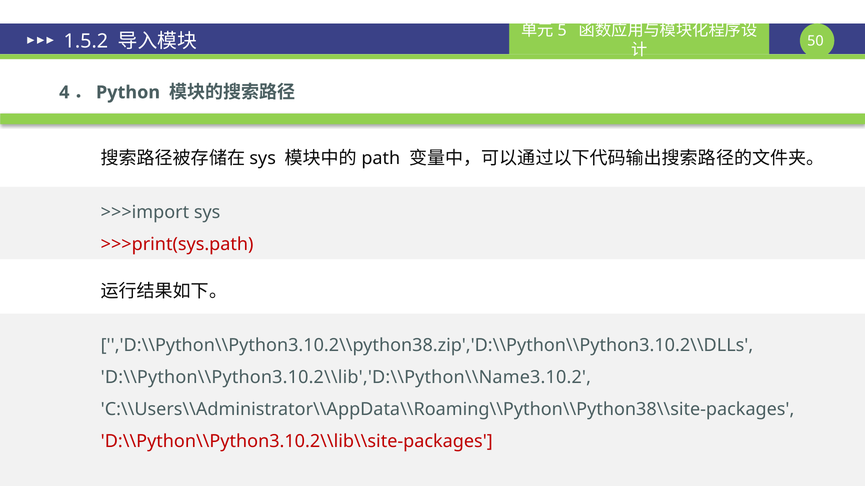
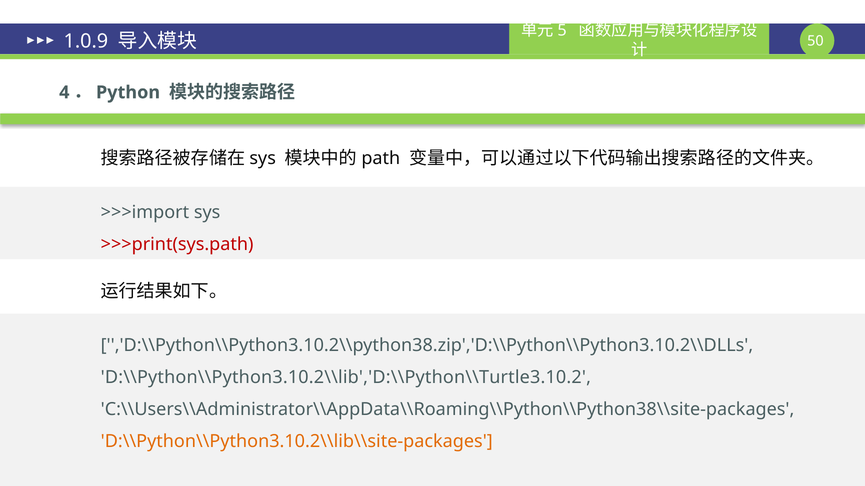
1.5.2: 1.5.2 -> 1.0.9 (86, 41)
D:\\Python\\Python3.10.2\\lib','D:\\Python\\Name3.10.2: D:\\Python\\Python3.10.2\\lib','D:\\Python\\Name3.10.2 -> D:\\Python\\Python3.10.2\\lib','D:\\Python\\Turtle3.10.2 (346, 378)
D:\\Python\\Python3.10.2\\lib\\site-packages colour: red -> orange (297, 442)
